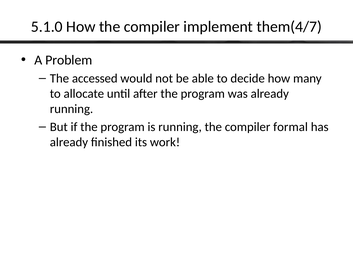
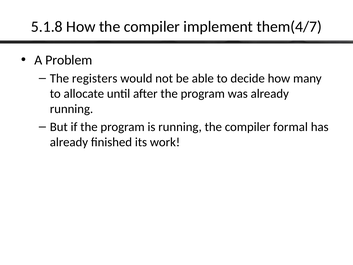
5.1.0: 5.1.0 -> 5.1.8 (47, 27)
accessed: accessed -> registers (95, 78)
